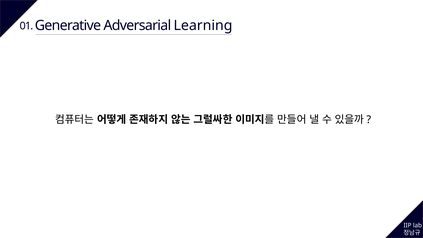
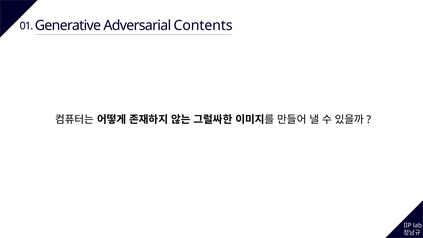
Learning: Learning -> Contents (203, 26)
